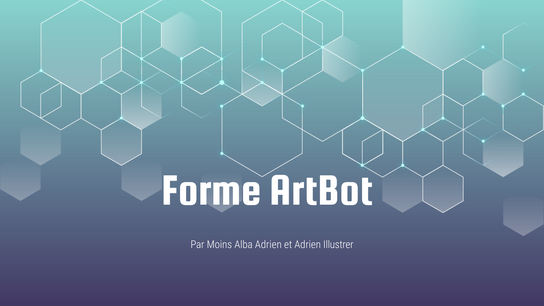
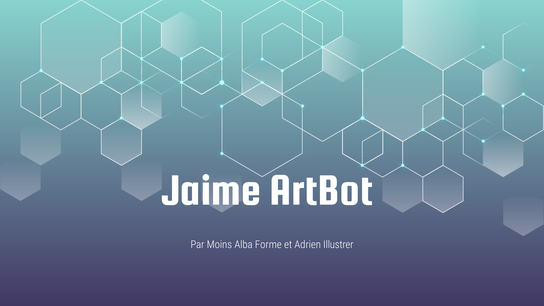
Forme: Forme -> Jaime (211, 190)
Alba Adrien: Adrien -> Forme (268, 245)
